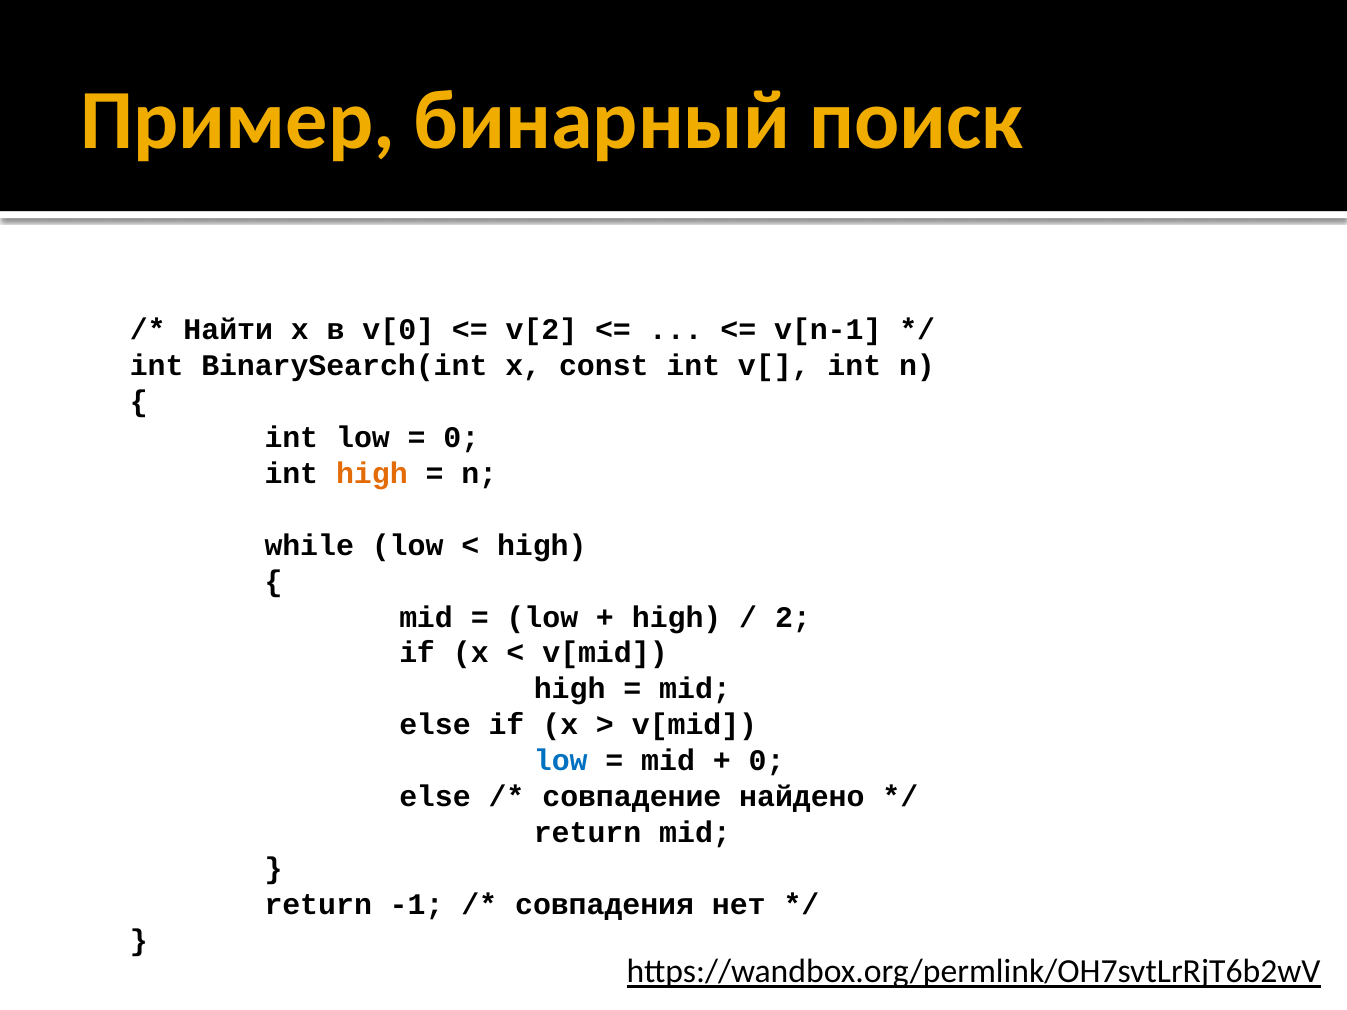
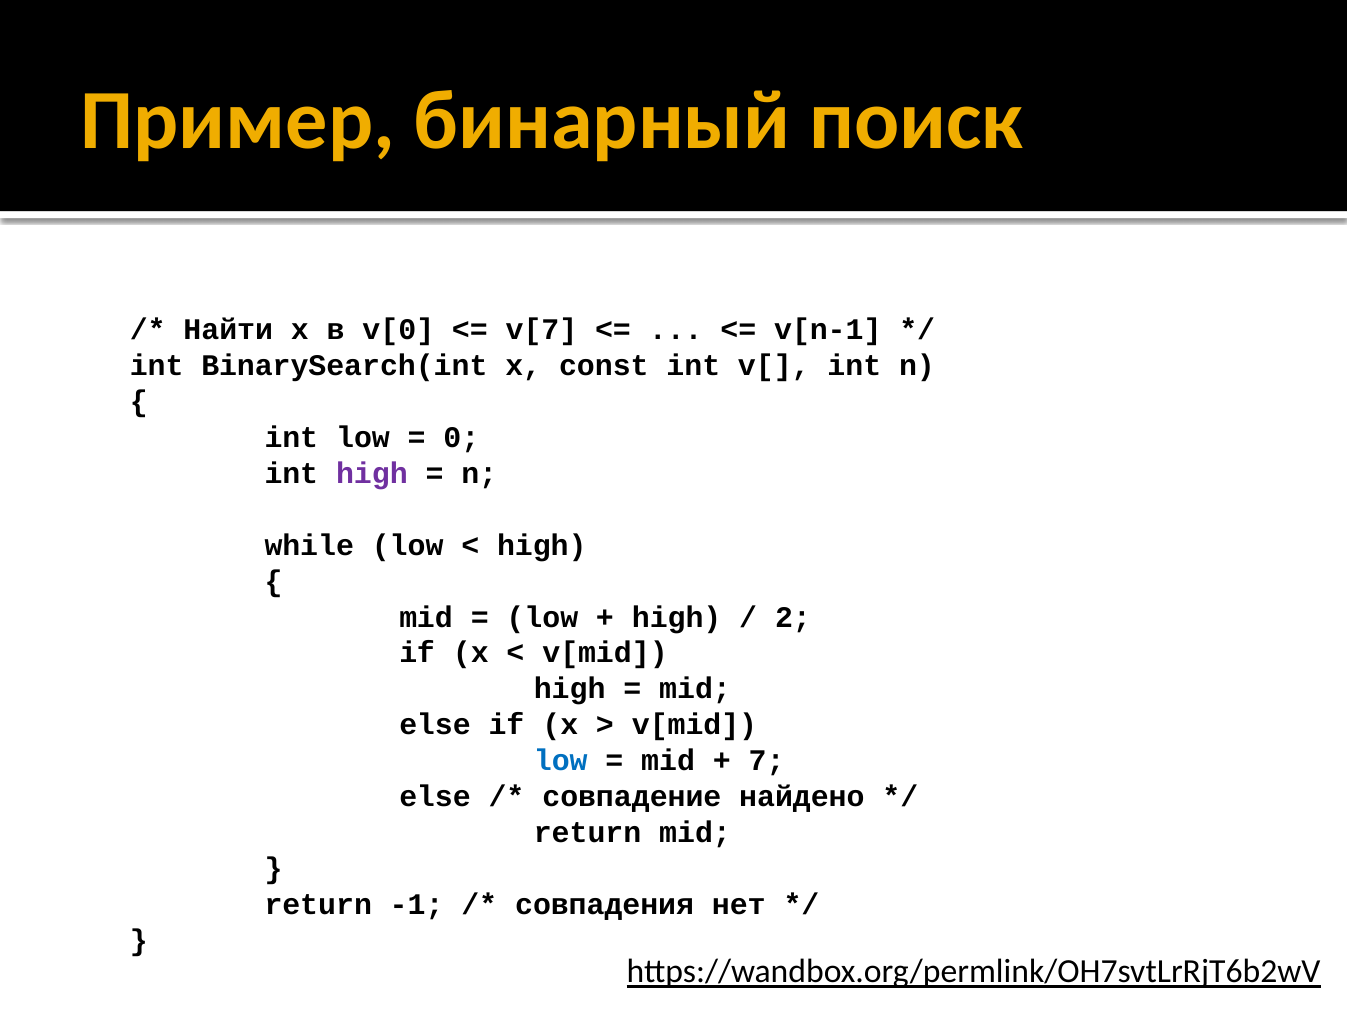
v[2: v[2 -> v[7 (542, 330)
high colour: orange -> purple (372, 474)
0: 0 -> 7 (767, 761)
